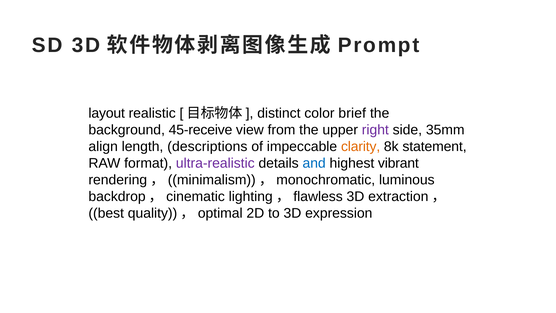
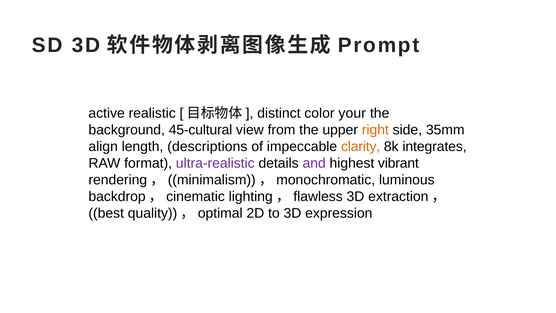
layout: layout -> active (107, 113)
brief: brief -> your (352, 113)
45-receive: 45-receive -> 45-cultural (201, 130)
right colour: purple -> orange (375, 130)
statement: statement -> integrates (435, 146)
and colour: blue -> purple (314, 163)
